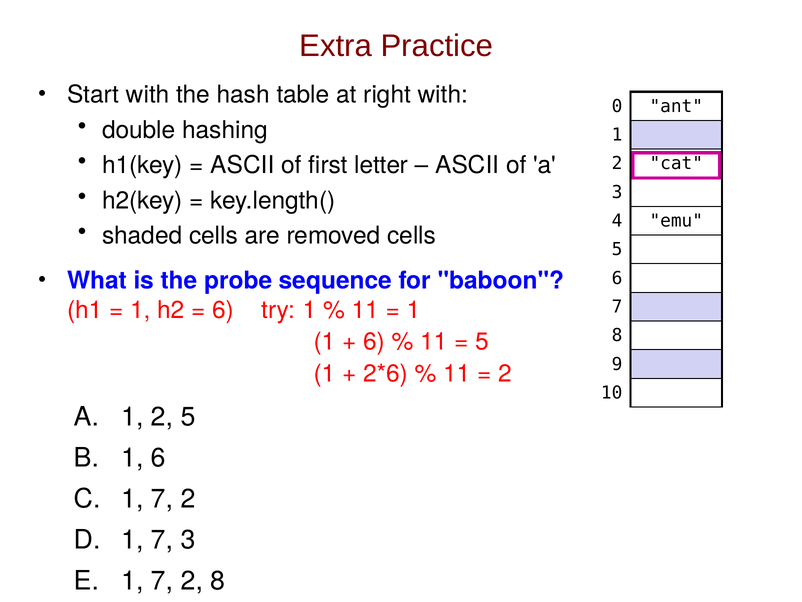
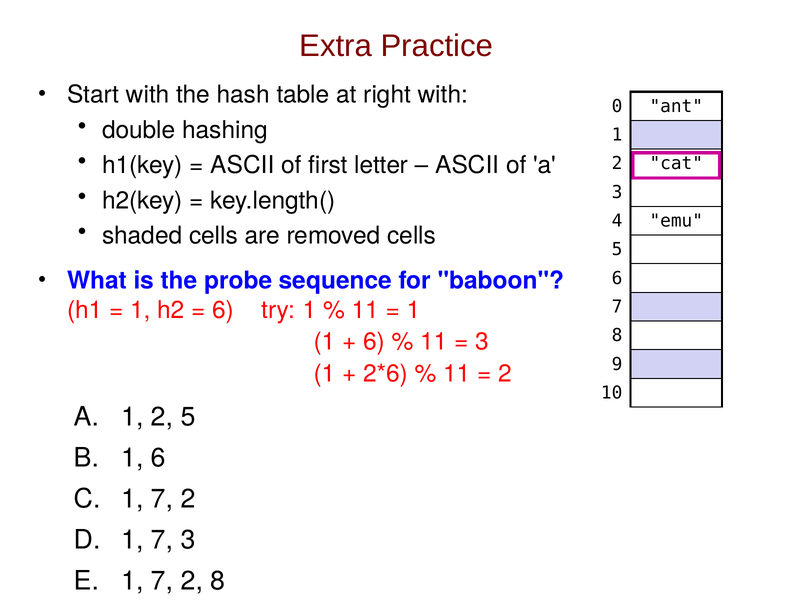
5: 5 -> 3 (482, 342)
